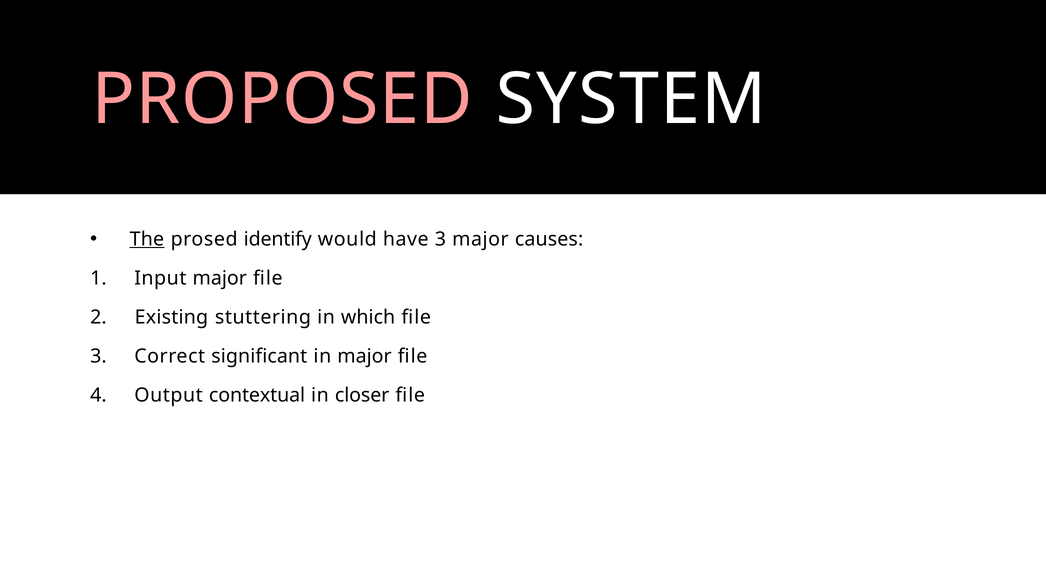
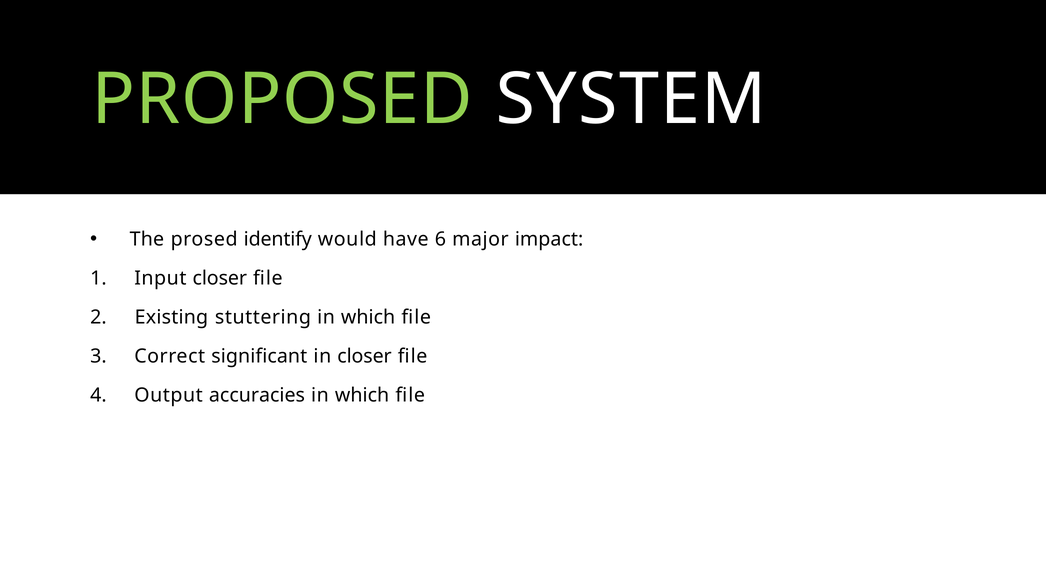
PROPOSED colour: pink -> light green (282, 100)
The underline: present -> none (147, 239)
have 3: 3 -> 6 (440, 239)
causes: causes -> impact (549, 239)
Input major: major -> closer (220, 278)
in major: major -> closer (365, 356)
contextual: contextual -> accuracies (257, 395)
closer: closer -> which (362, 395)
